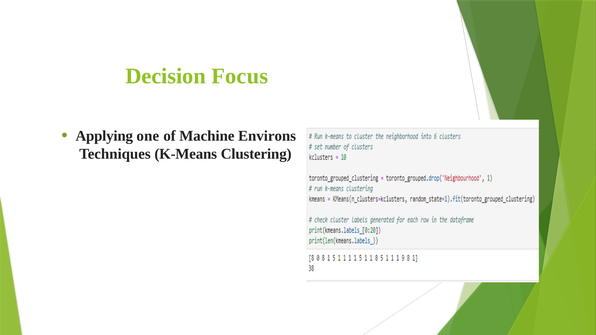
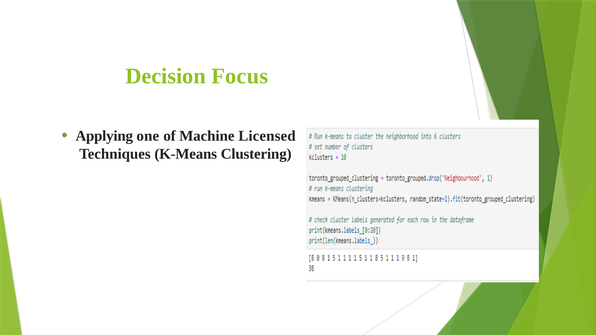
Environs: Environs -> Licensed (267, 136)
